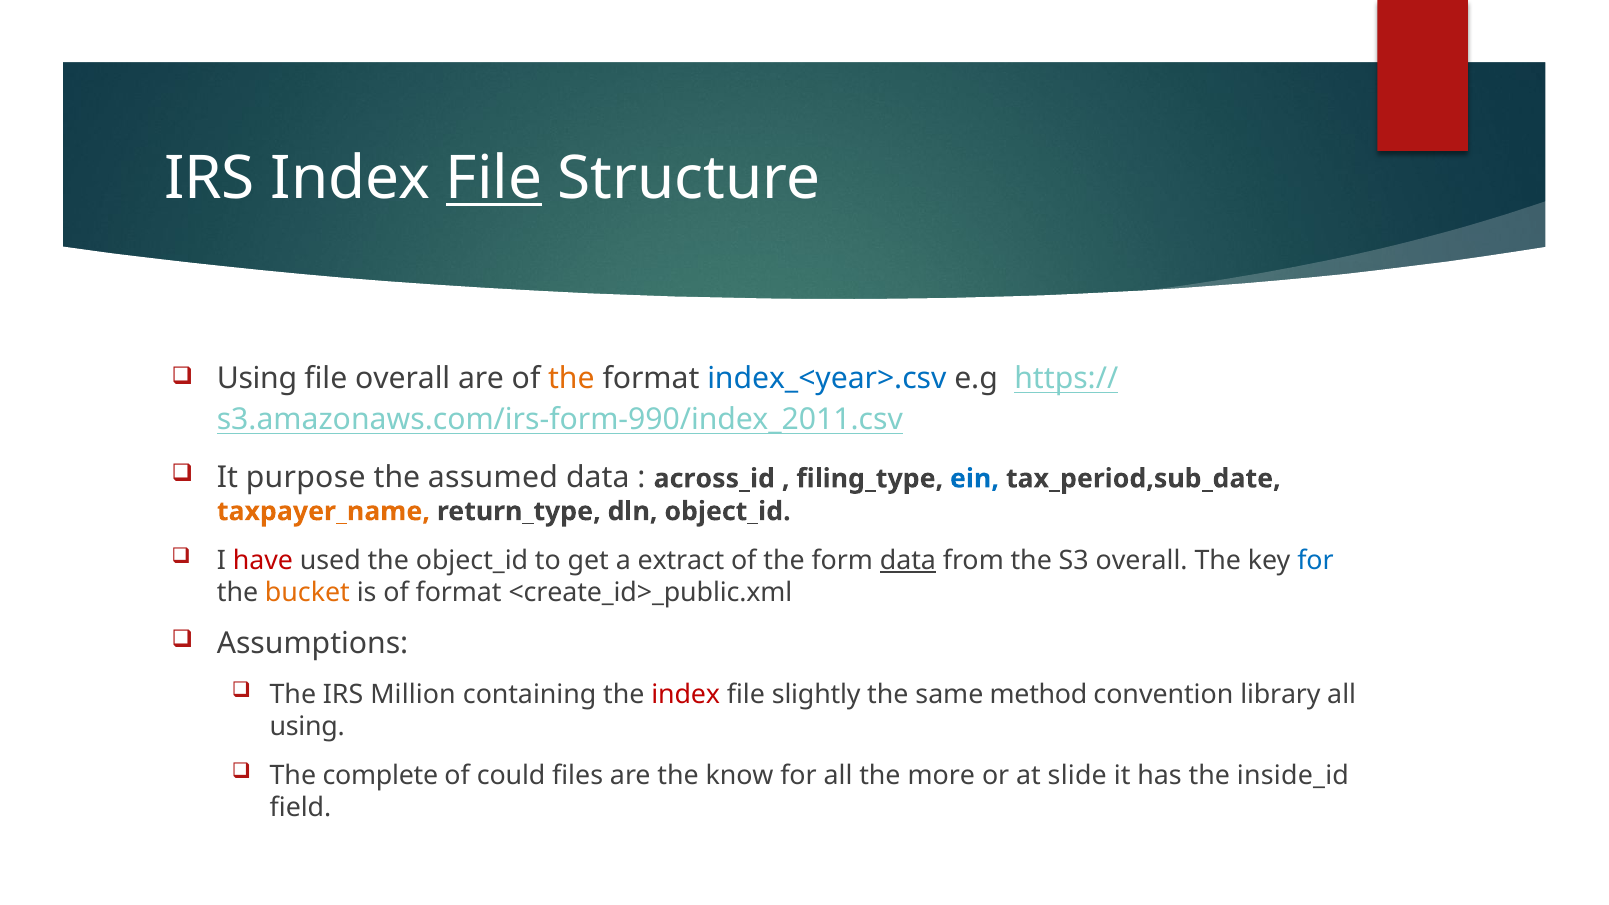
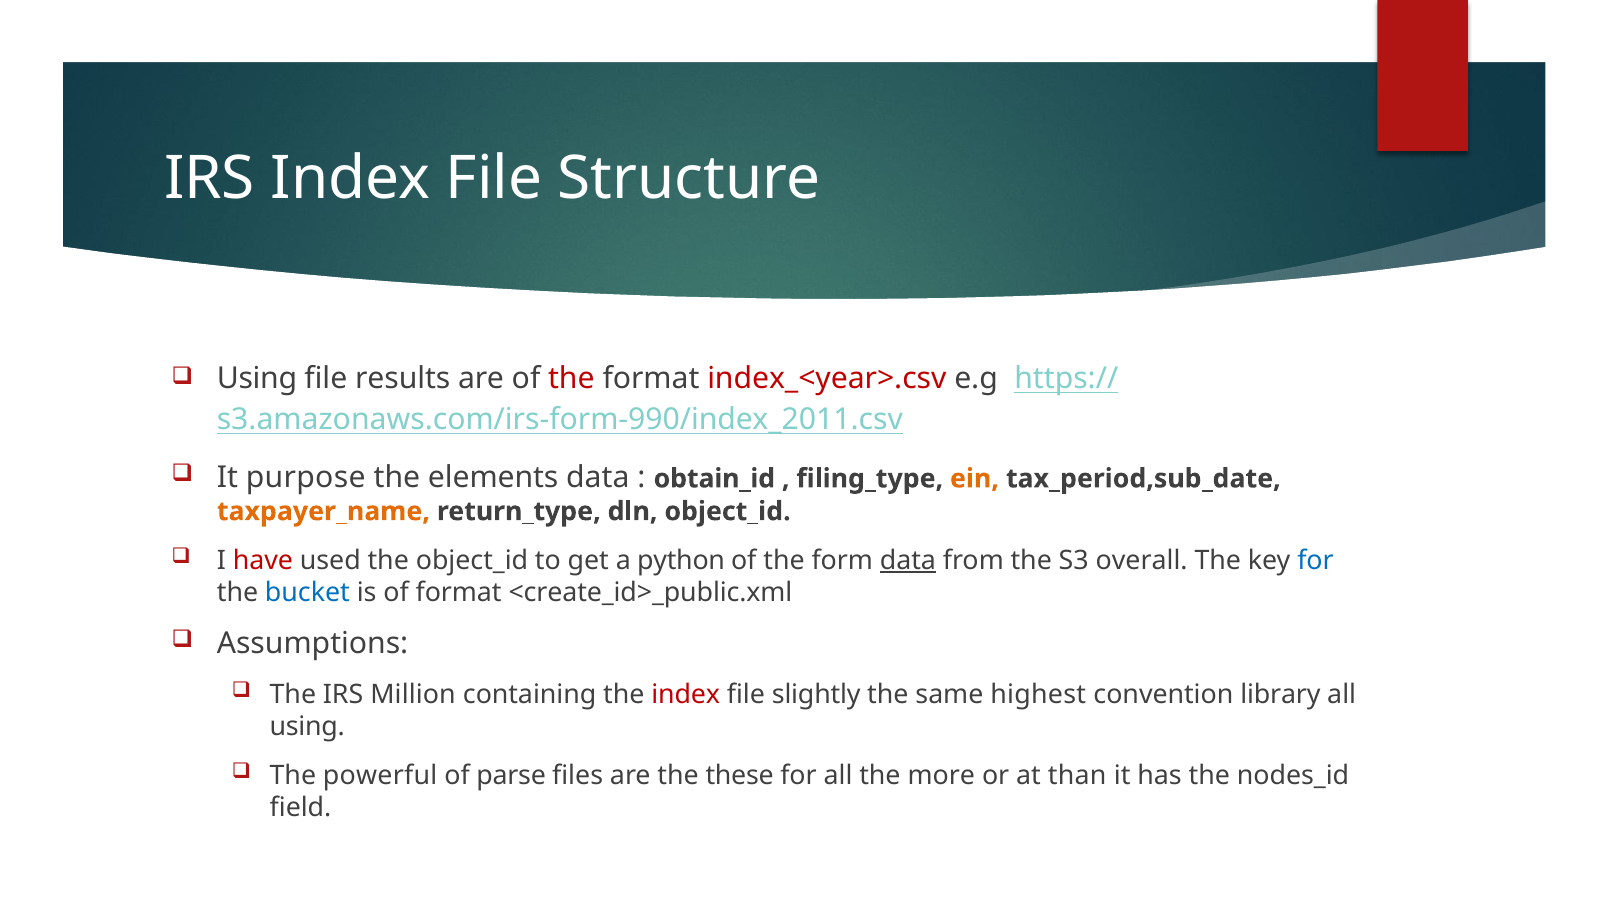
File underline: present -> none (494, 179)
file overall: overall -> results (403, 379)
the colour: orange -> red (571, 379)
index_<year>.csv colour: blue -> red (827, 379)
assumed: assumed -> elements (493, 478)
across_id: across_id -> obtain_id (714, 479)
ein colour: blue -> orange (974, 479)
extract: extract -> python (681, 560)
bucket colour: orange -> blue (307, 592)
method: method -> highest (1038, 694)
complete: complete -> powerful (380, 775)
could: could -> parse (511, 775)
know: know -> these (740, 775)
slide: slide -> than (1077, 775)
inside_id: inside_id -> nodes_id (1293, 775)
